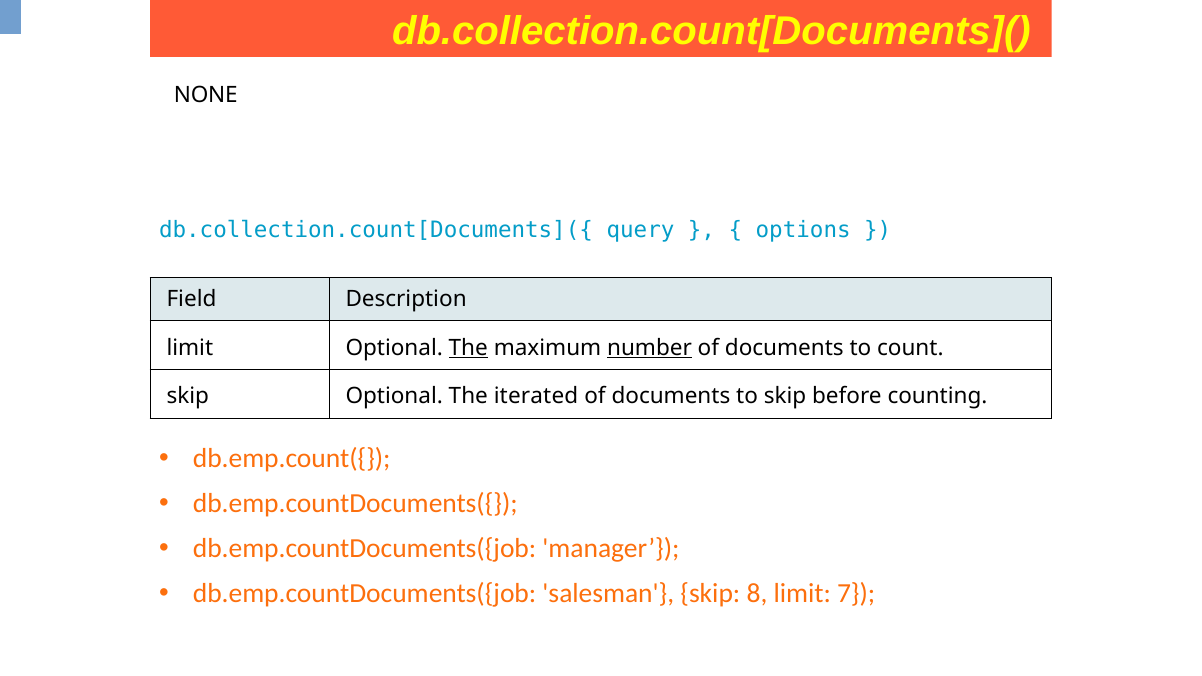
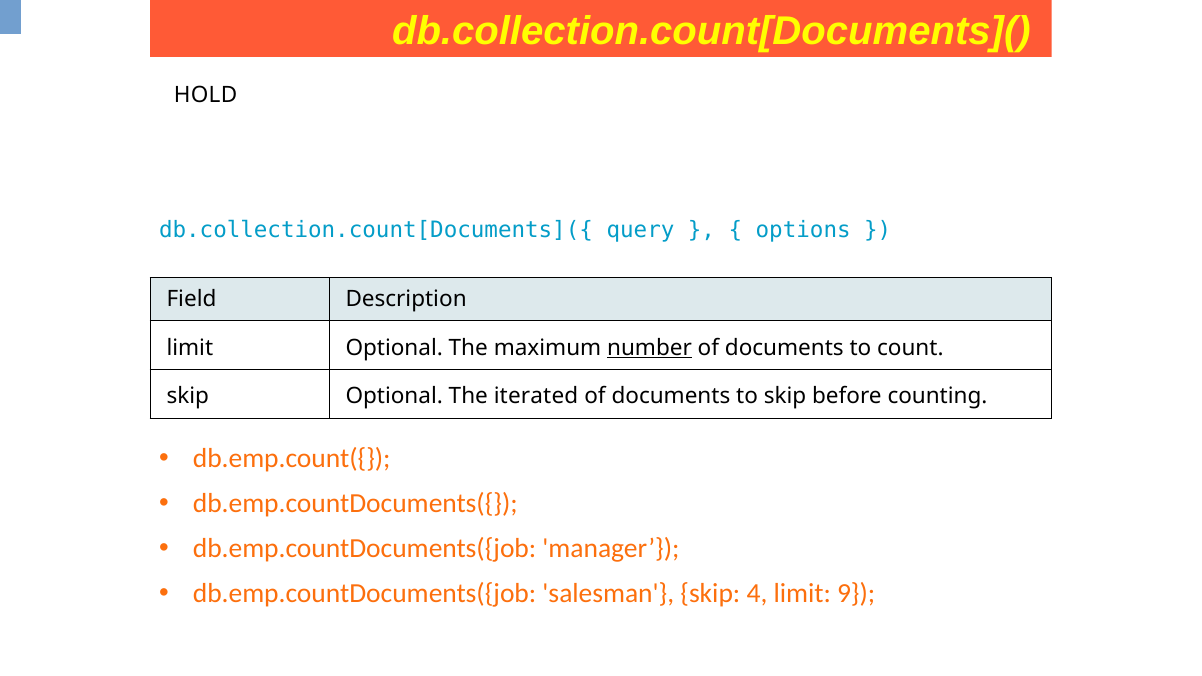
NONE: NONE -> HOLD (206, 95)
The underline: present -> none (468, 348)
8: 8 -> 4 (757, 594)
7: 7 -> 9 (856, 594)
